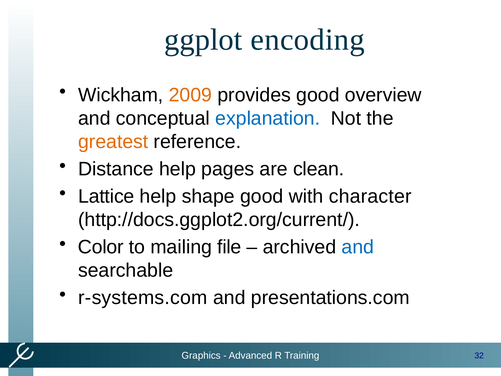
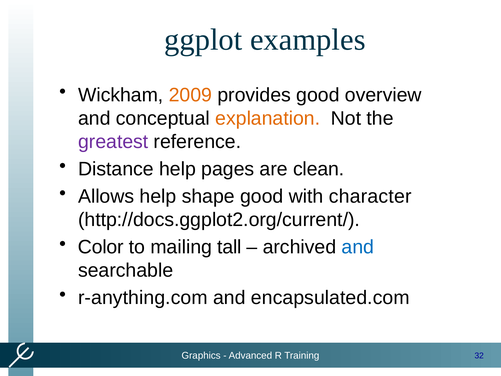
encoding: encoding -> examples (308, 40)
explanation colour: blue -> orange (268, 118)
greatest colour: orange -> purple (113, 142)
Lattice: Lattice -> Allows (106, 196)
file: file -> tall (229, 247)
r-systems.com: r-systems.com -> r-anything.com (143, 298)
presentations.com: presentations.com -> encapsulated.com (330, 298)
